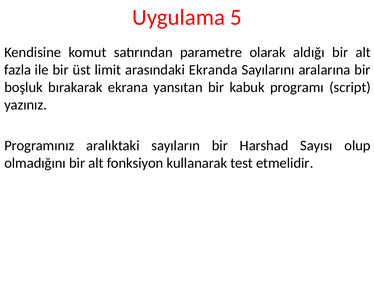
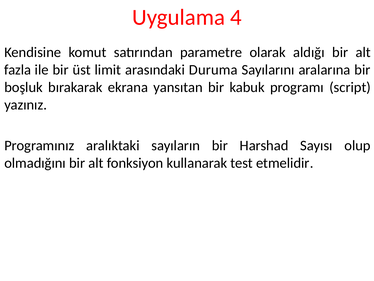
5: 5 -> 4 (236, 17)
Ekranda: Ekranda -> Duruma (213, 70)
